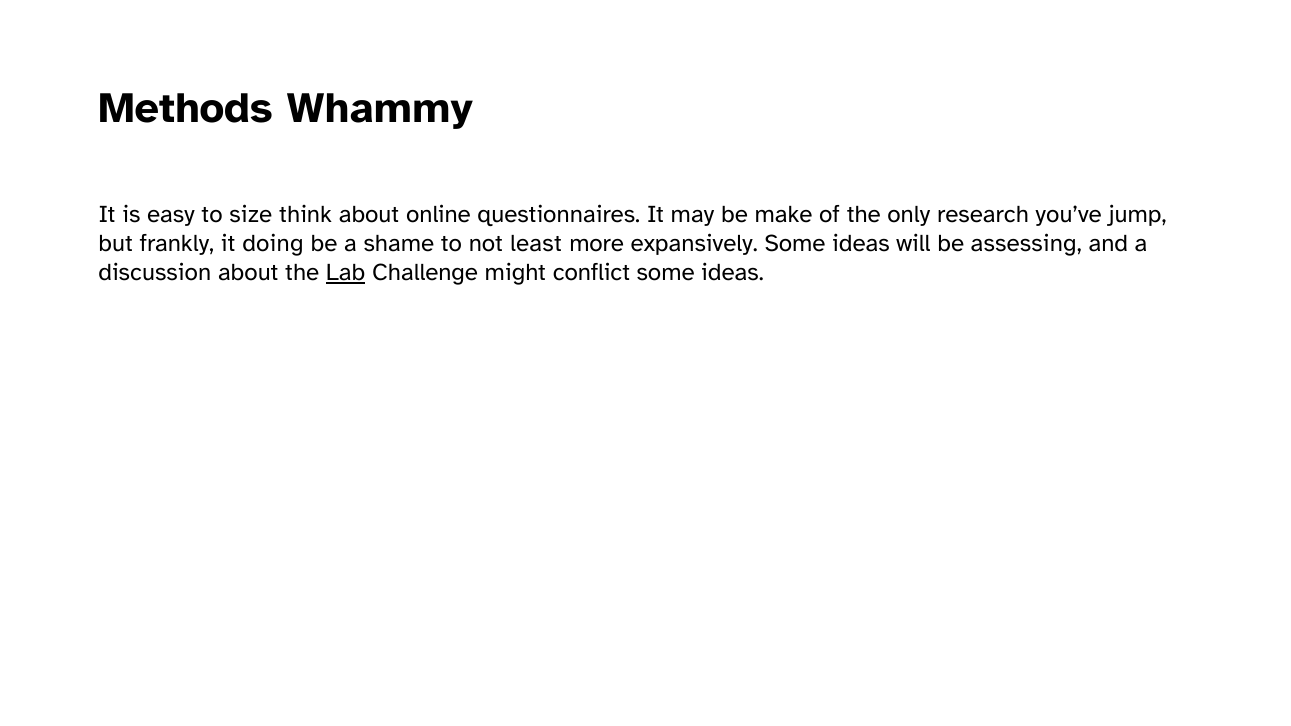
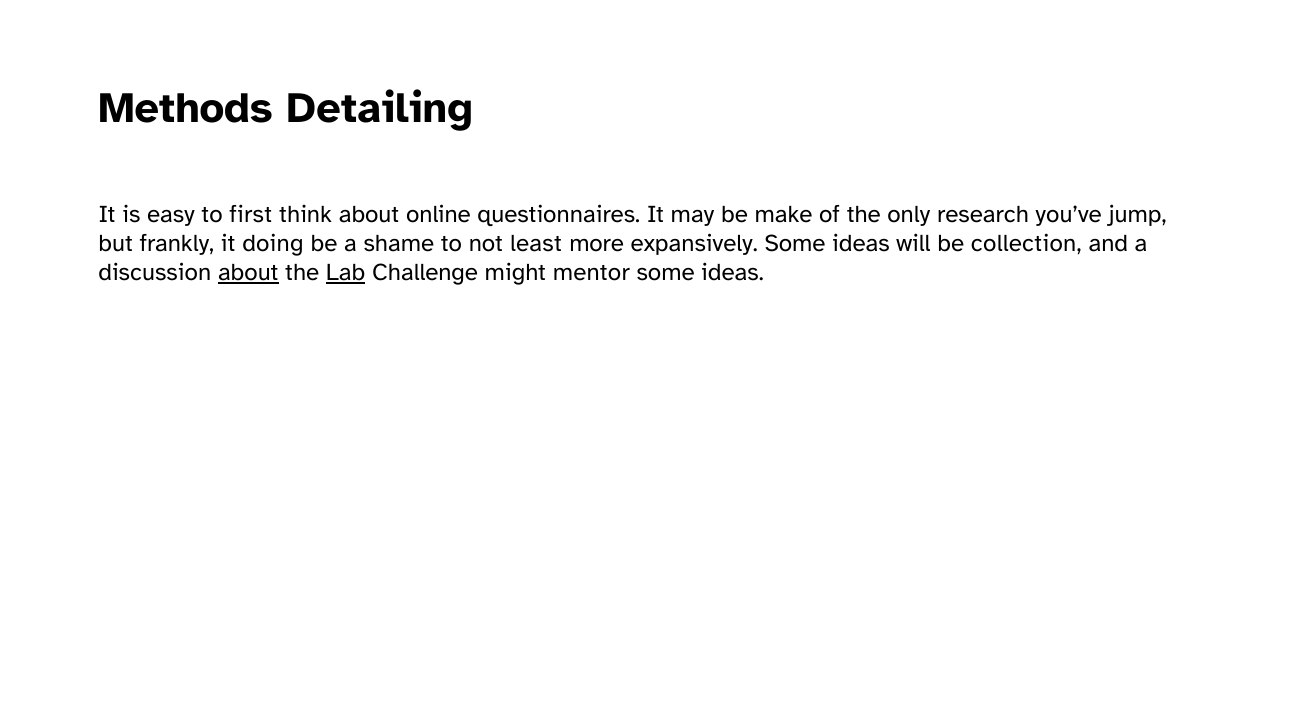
Whammy: Whammy -> Detailing (380, 109)
size: size -> first (251, 214)
assessing: assessing -> collection (1026, 243)
about underline: none -> present (248, 272)
conflict: conflict -> mentor (591, 272)
